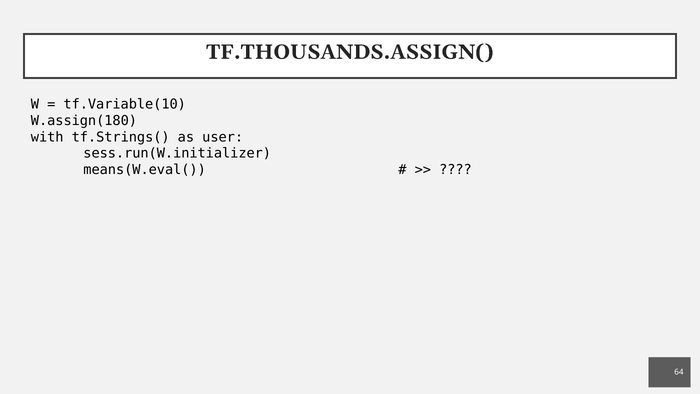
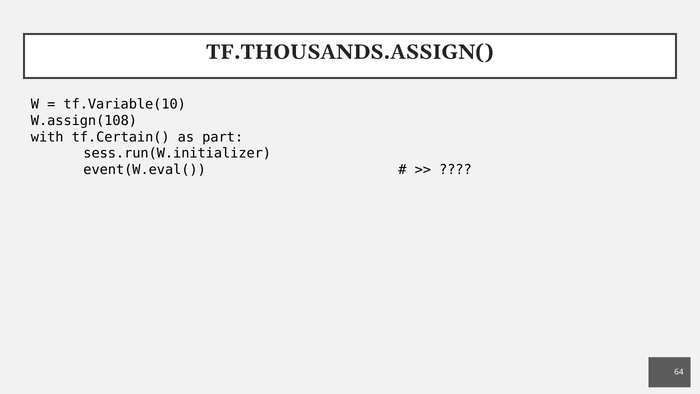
W.assign(180: W.assign(180 -> W.assign(108 (84, 121)
tf.Strings(: tf.Strings( -> tf.Certain( (121, 137)
user: user -> part (223, 137)
means(W.eval(: means(W.eval( -> event(W.eval( (145, 170)
